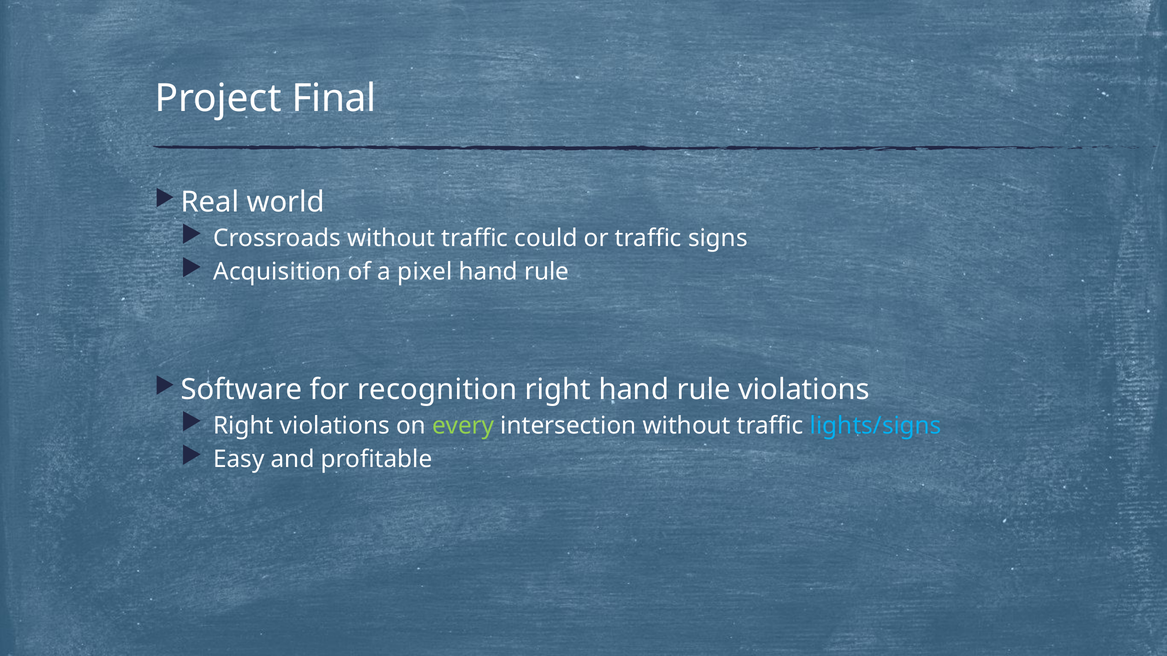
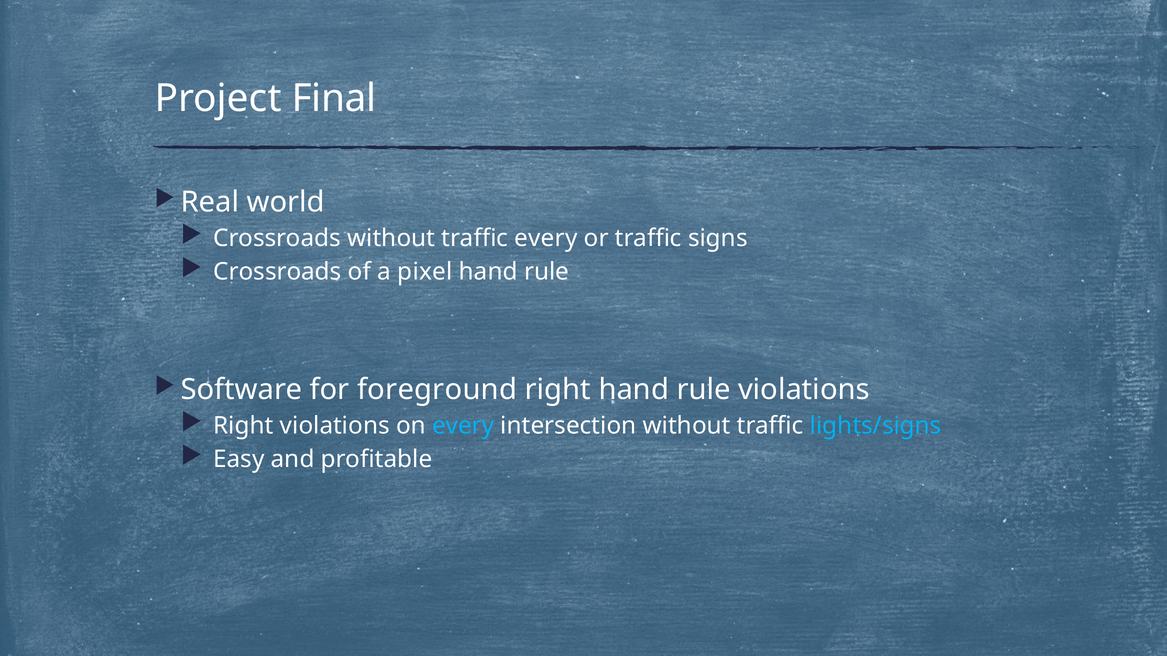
traffic could: could -> every (546, 239)
Acquisition: Acquisition -> Crossroads (277, 272)
recognition: recognition -> foreground (437, 390)
every colour: light green -> light blue (463, 426)
